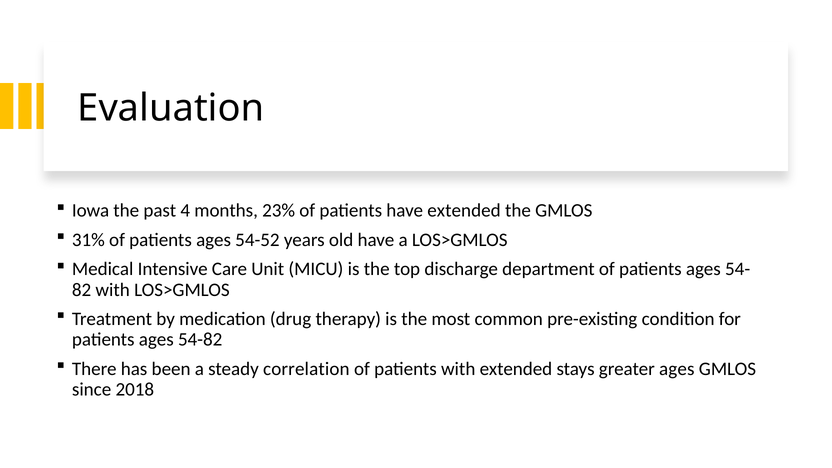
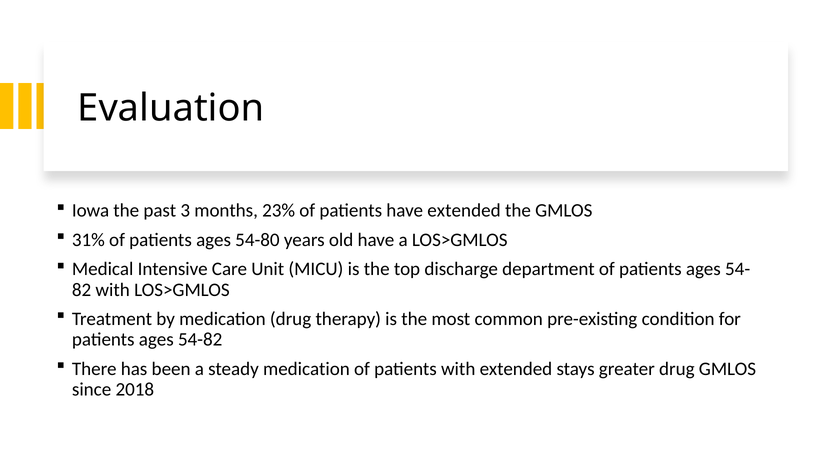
4: 4 -> 3 (185, 211)
54-52: 54-52 -> 54-80 (257, 240)
steady correlation: correlation -> medication (306, 369)
greater ages: ages -> drug (677, 369)
